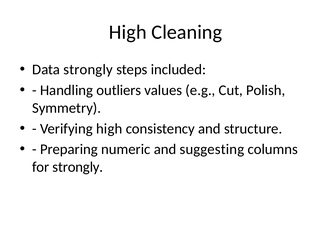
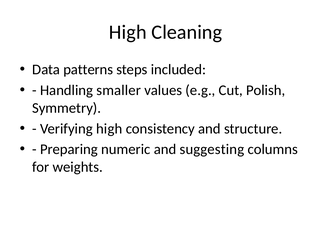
Data strongly: strongly -> patterns (88, 69)
outliers: outliers -> smaller (119, 90)
for strongly: strongly -> weights (78, 167)
